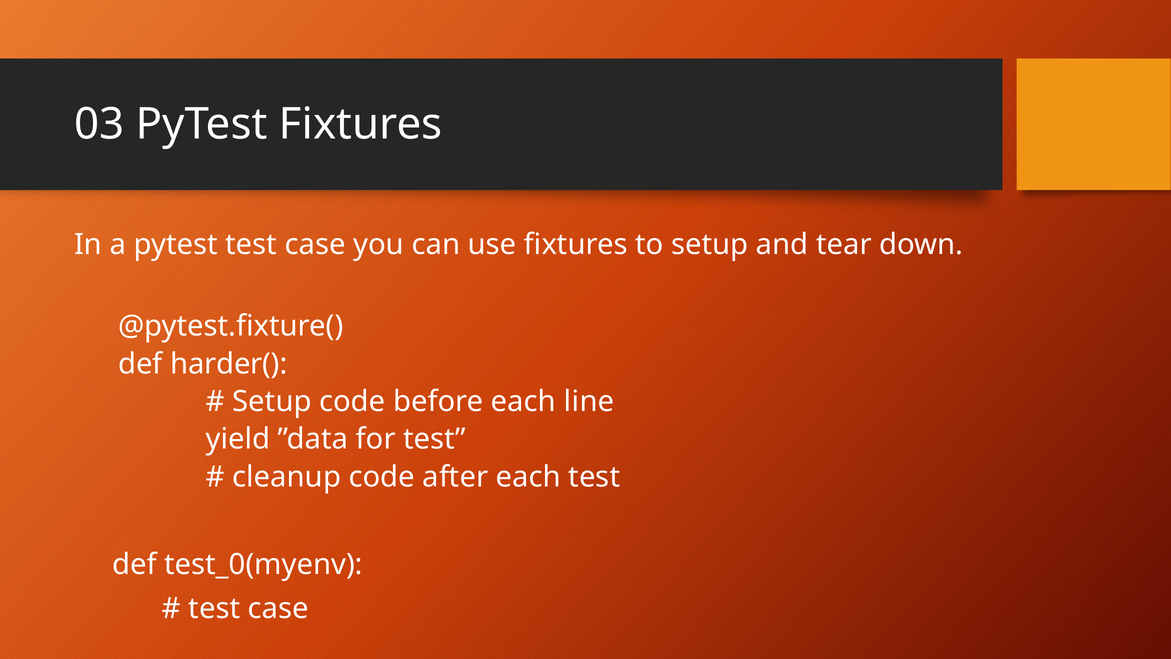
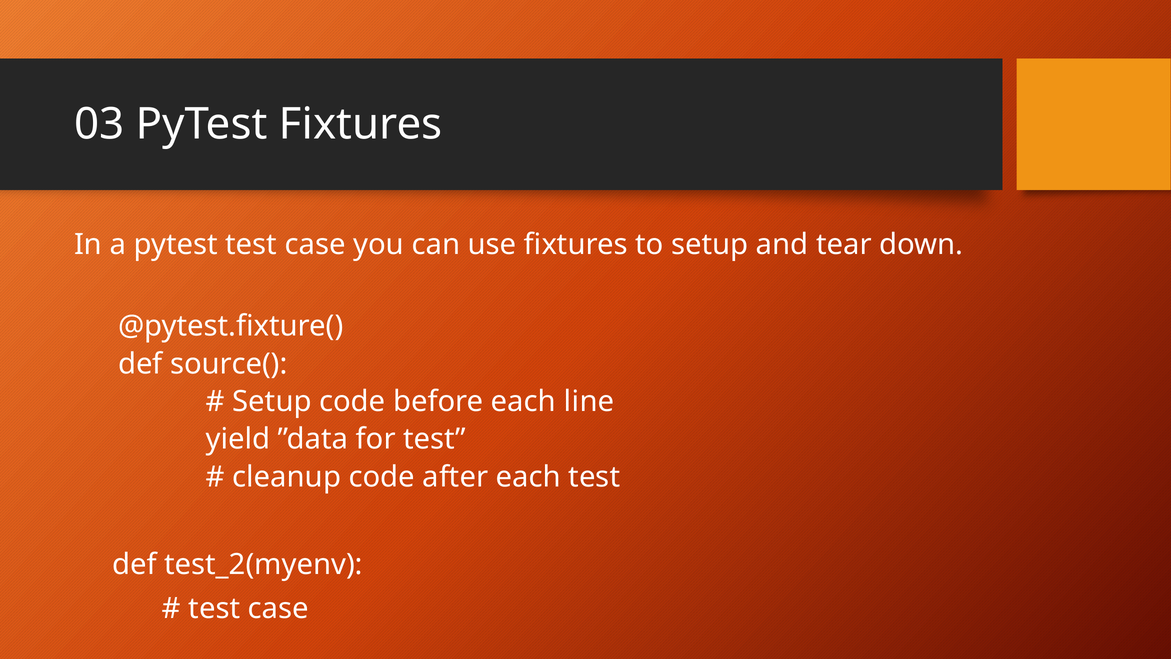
harder(: harder( -> source( (229, 364)
test_0(myenv: test_0(myenv -> test_2(myenv (264, 564)
